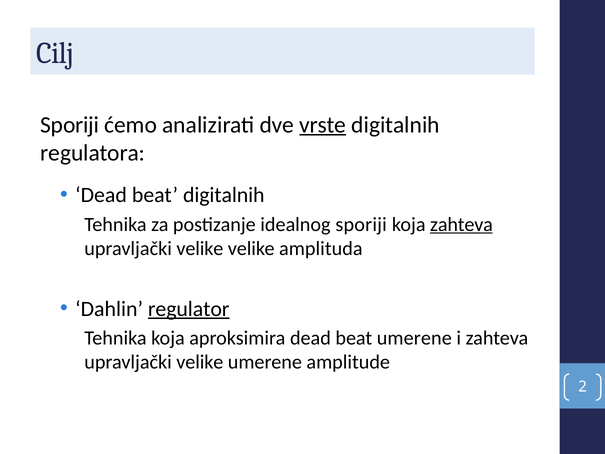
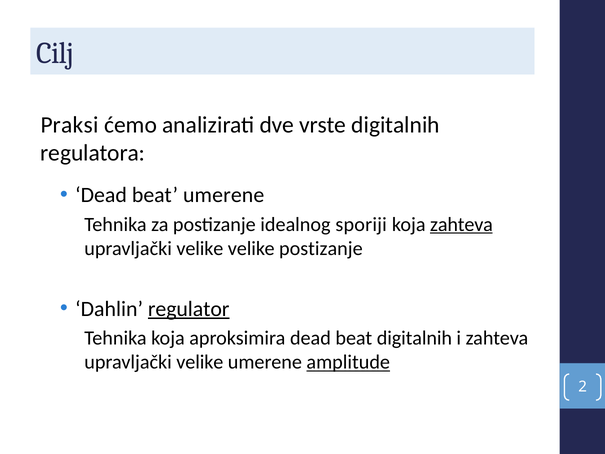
Sporiji: Sporiji -> Praksi (70, 125)
vrste underline: present -> none (323, 125)
beat digitalnih: digitalnih -> umerene (224, 195)
velike amplituda: amplituda -> postizanje (321, 248)
beat umerene: umerene -> digitalnih (414, 338)
amplitude underline: none -> present (348, 362)
